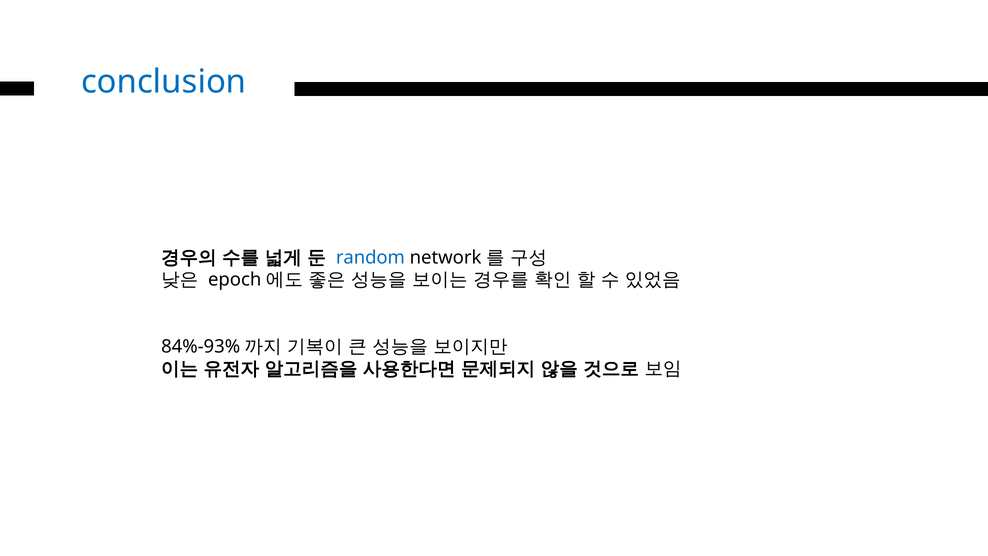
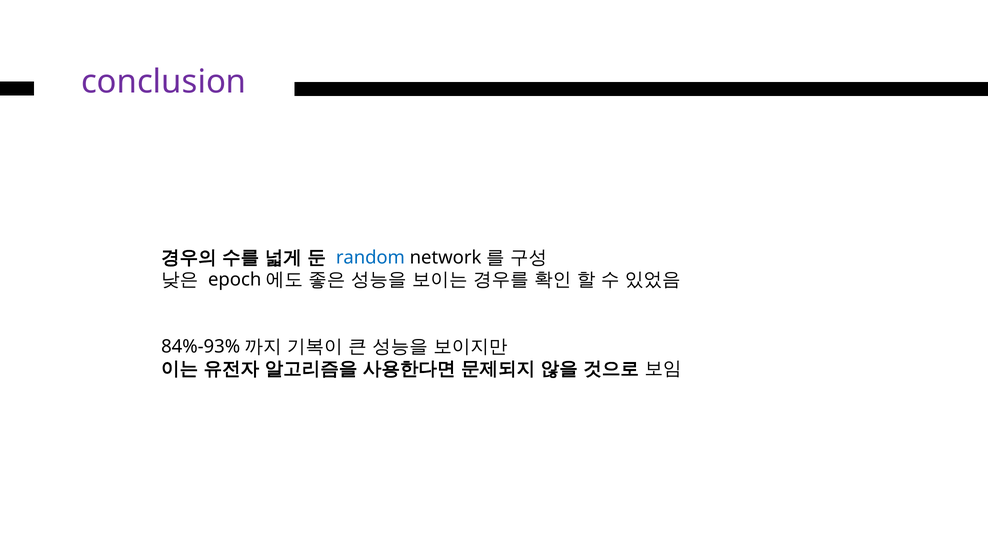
conclusion colour: blue -> purple (164, 82)
